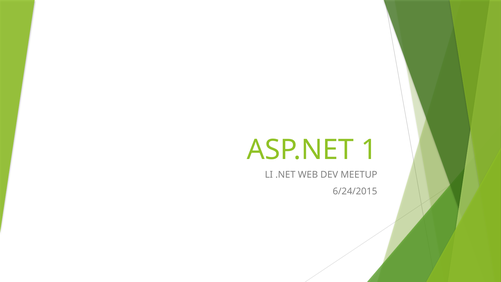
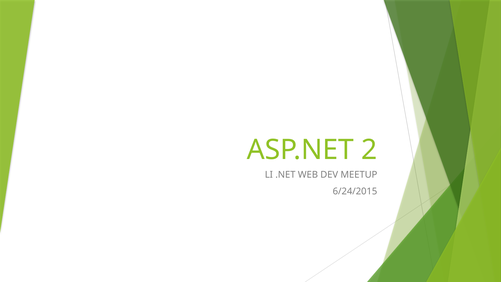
1: 1 -> 2 (369, 150)
